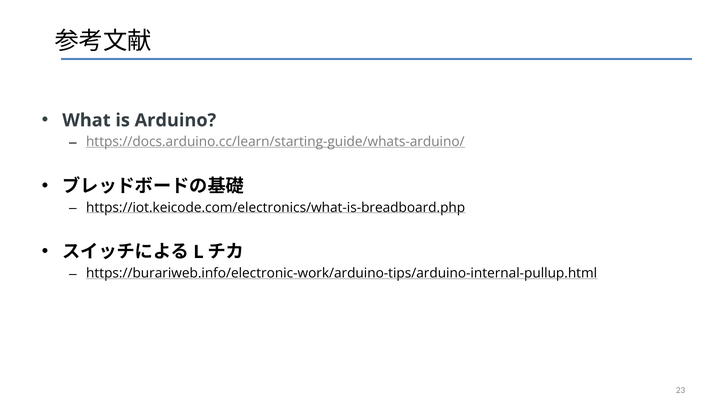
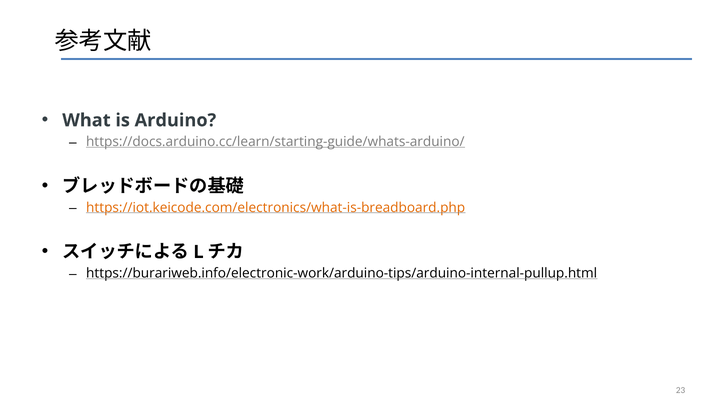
https://iot.keicode.com/electronics/what-is-breadboard.php colour: black -> orange (276, 208)
